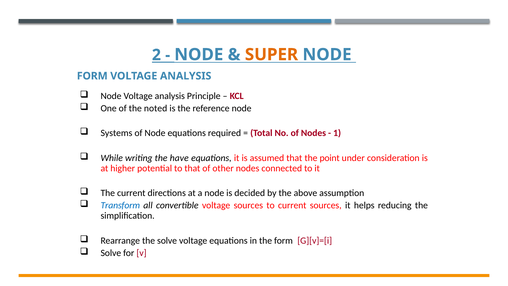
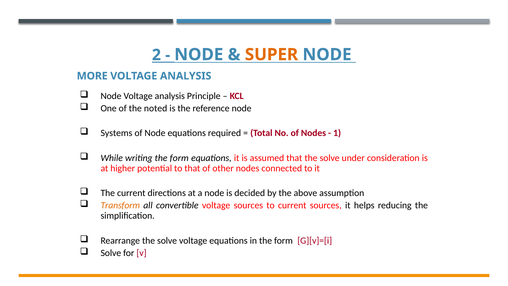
FORM: FORM -> MORE (92, 76)
writing the have: have -> form (179, 158)
that the point: point -> solve (330, 158)
Transform colour: blue -> orange (120, 205)
